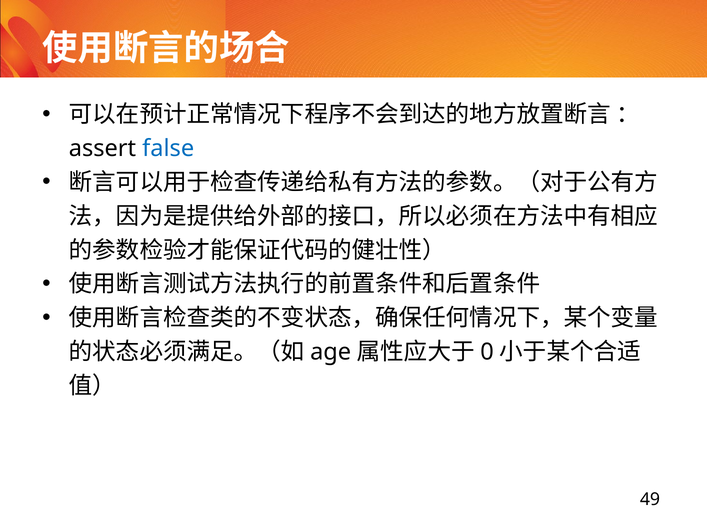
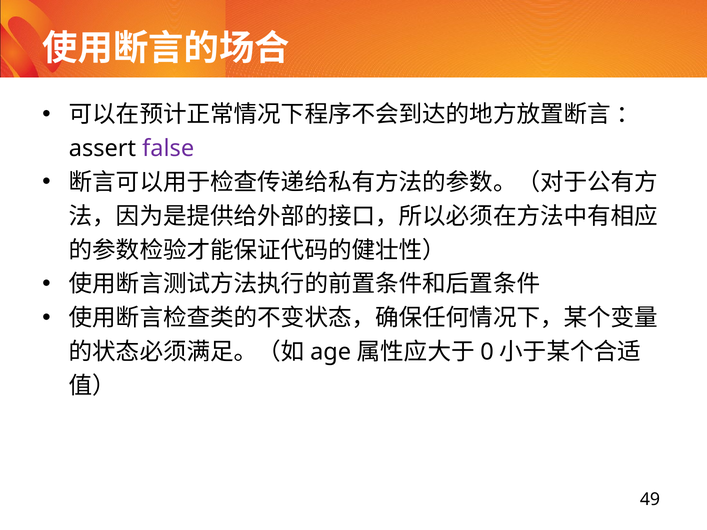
false colour: blue -> purple (168, 149)
